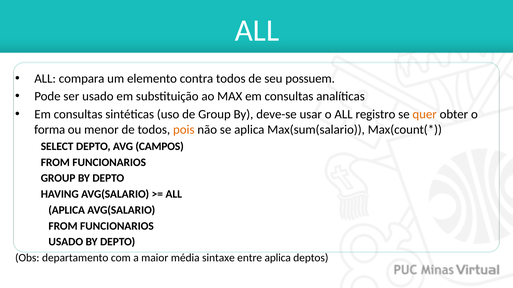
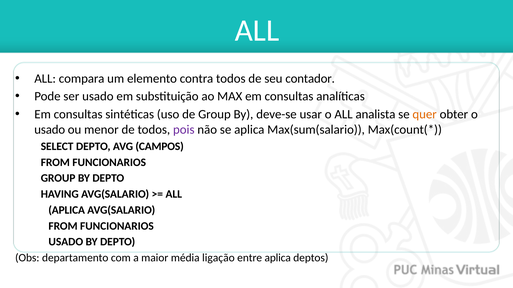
possuem: possuem -> contador (310, 79)
registro: registro -> analista (375, 115)
forma: forma -> usado (50, 130)
pois colour: orange -> purple (184, 130)
sintaxe: sintaxe -> ligação (218, 258)
